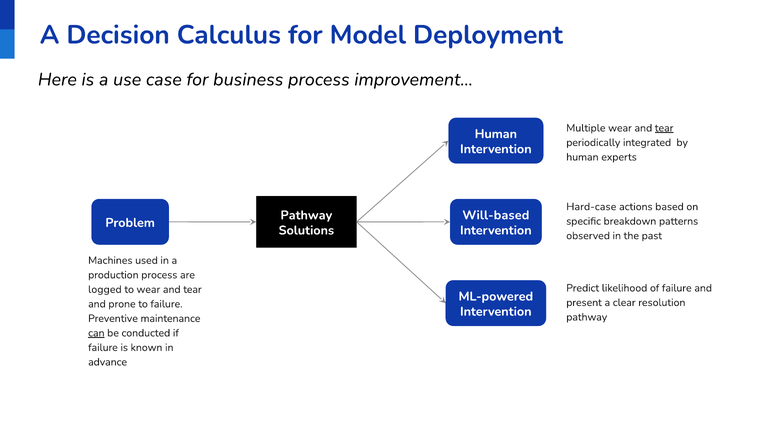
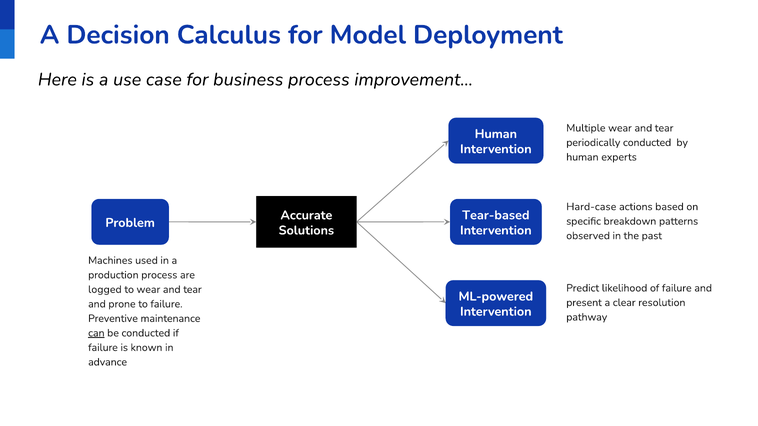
tear underline: present -> none (664, 128)
periodically integrated: integrated -> conducted (647, 143)
Will-based: Will-based -> Tear-based (496, 215)
Pathway: Pathway -> Accurate (306, 215)
